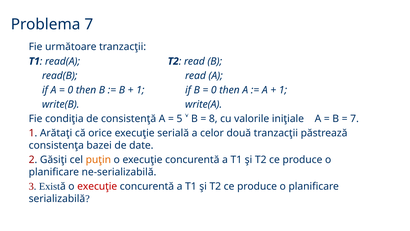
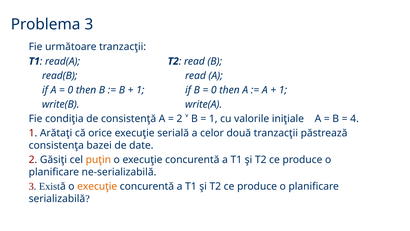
Problema 7: 7 -> 3 (89, 24)
5: 5 -> 2 (179, 119)
8: 8 -> 1 (213, 119)
7: 7 -> 4 (355, 119)
execuţie colour: red -> orange (97, 186)
